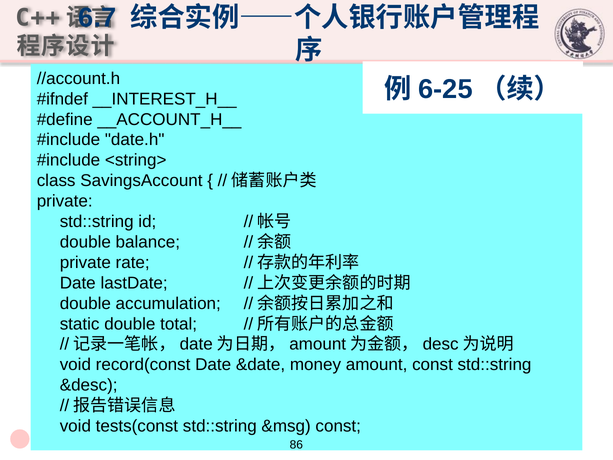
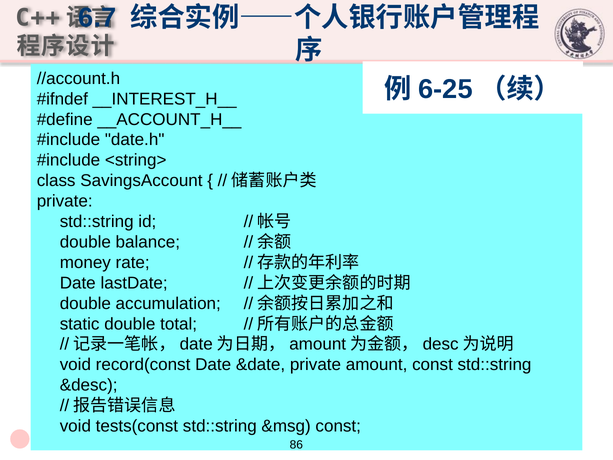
private: private -> money (85, 262)
&date money: money -> private (315, 365)
